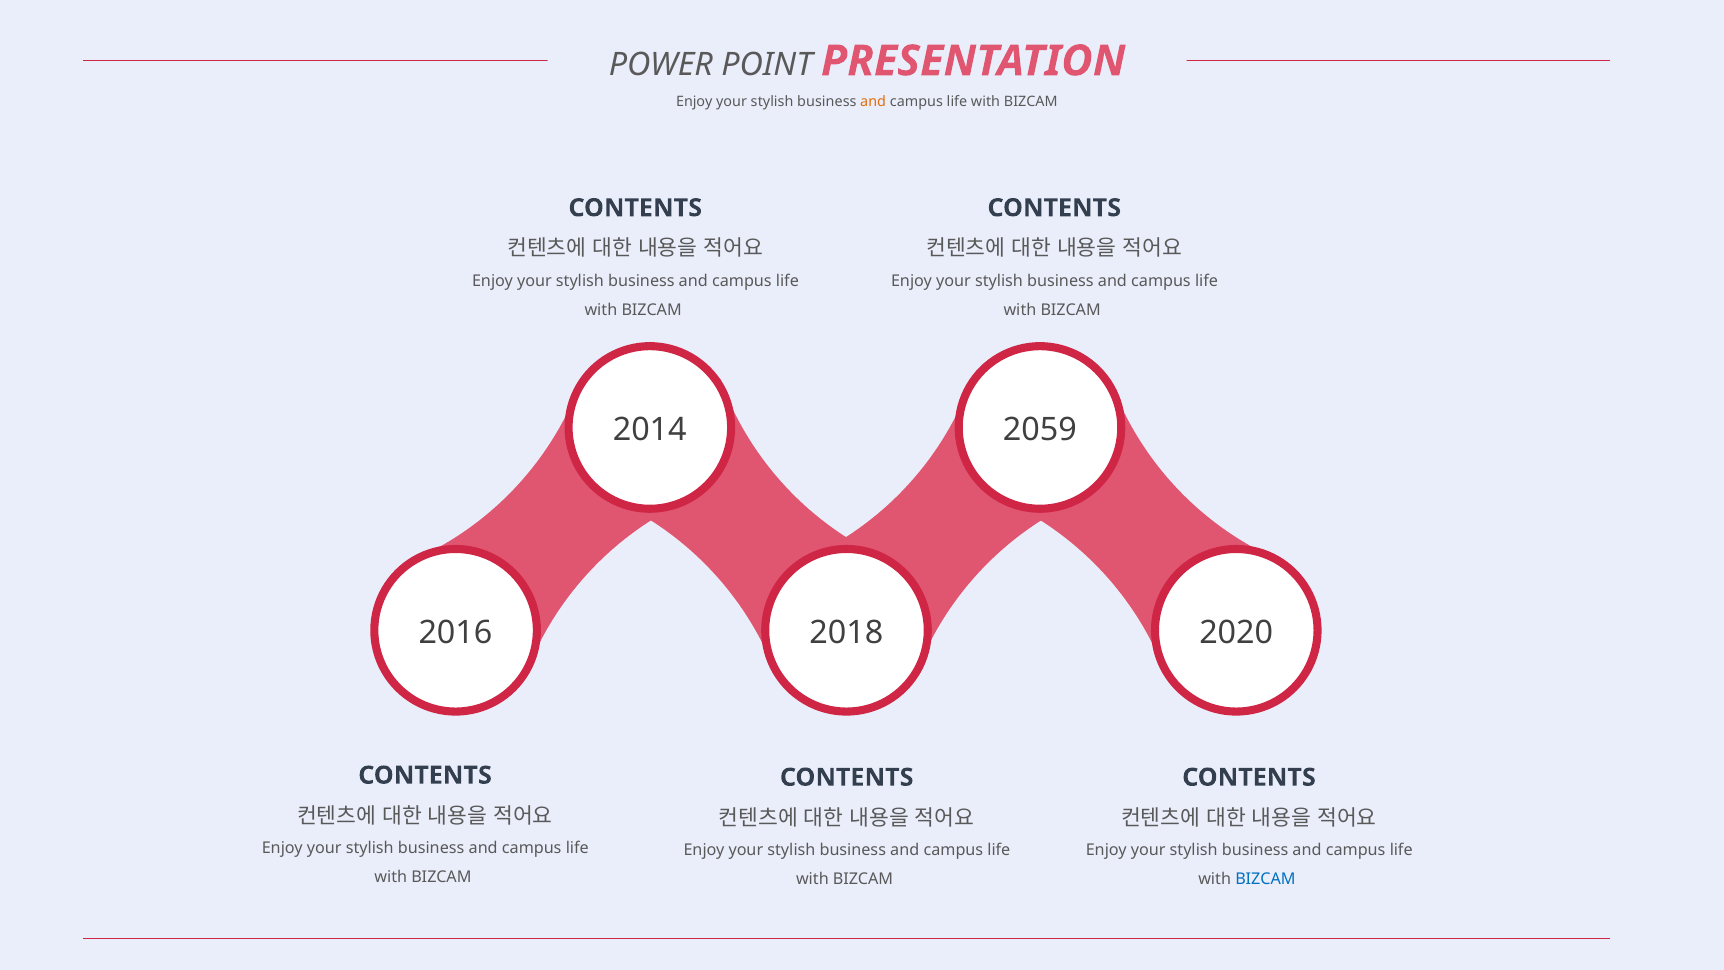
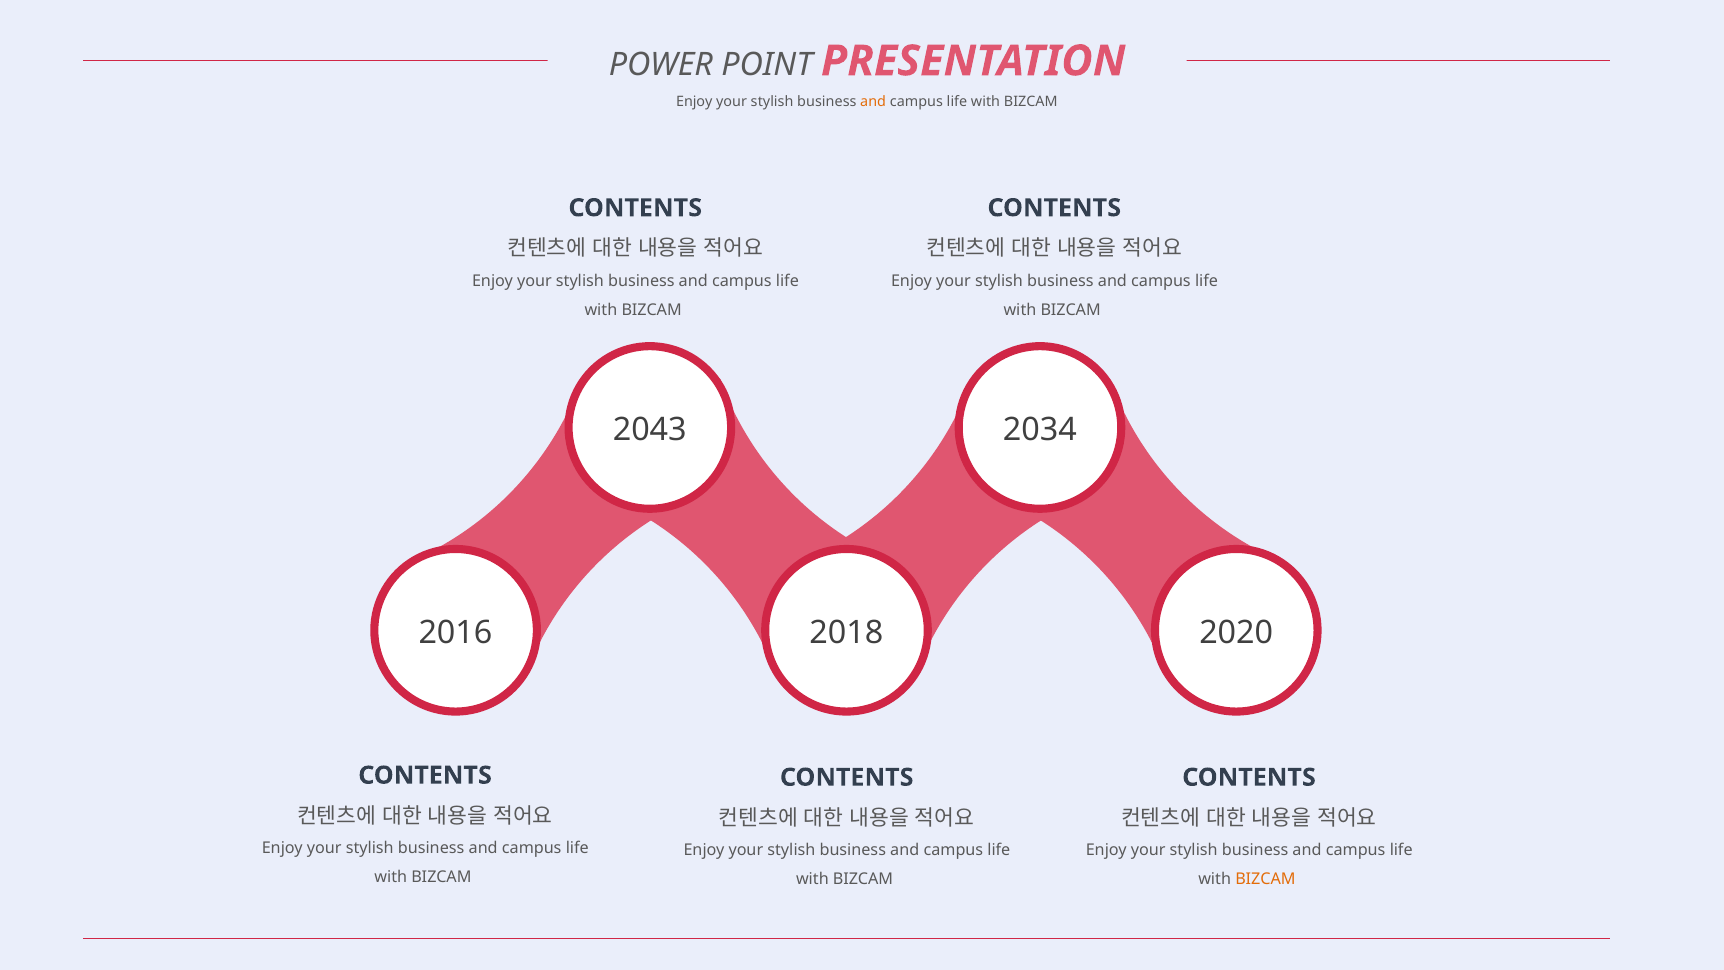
2014: 2014 -> 2043 (650, 430)
2059: 2059 -> 2034 (1040, 430)
BIZCAM colour: blue -> orange (1265, 879)
